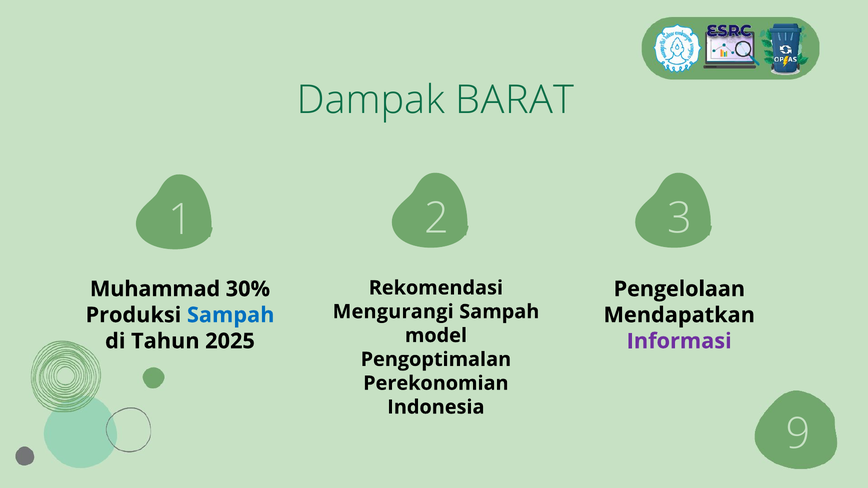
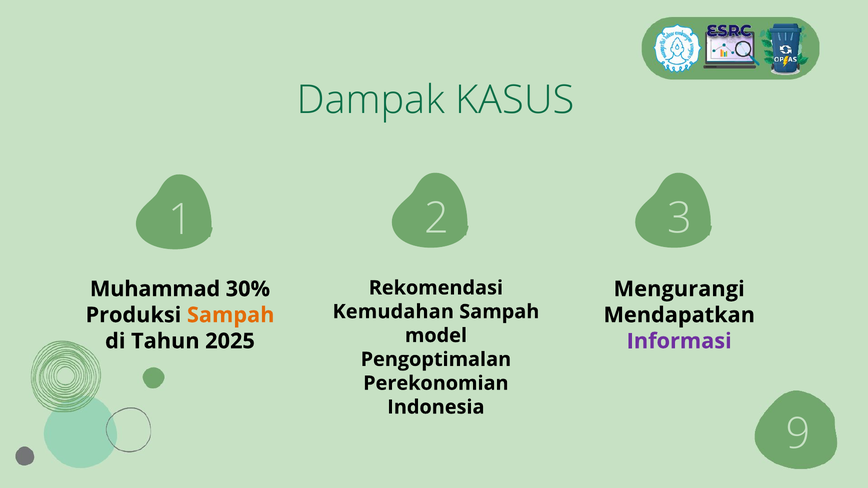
BARAT: BARAT -> KASUS (515, 100)
Pengelolaan: Pengelolaan -> Mengurangi (679, 289)
Mengurangi: Mengurangi -> Kemudahan (393, 312)
Sampah colour: blue -> orange (231, 315)
